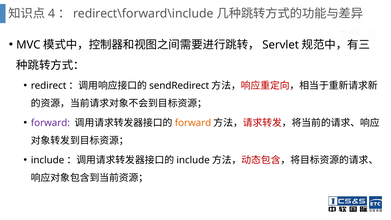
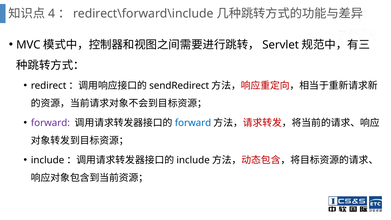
forward colour: orange -> blue (193, 123)
